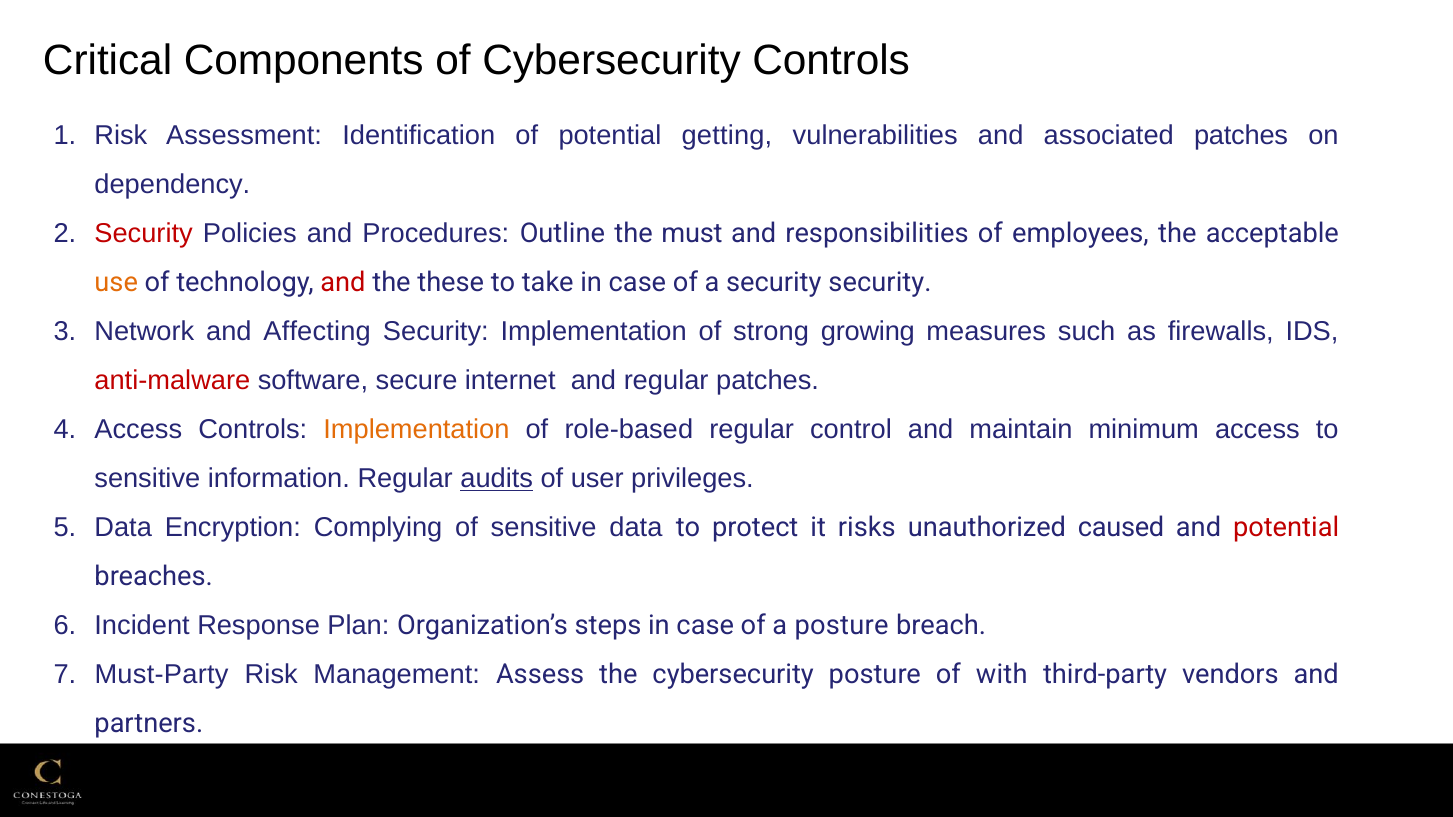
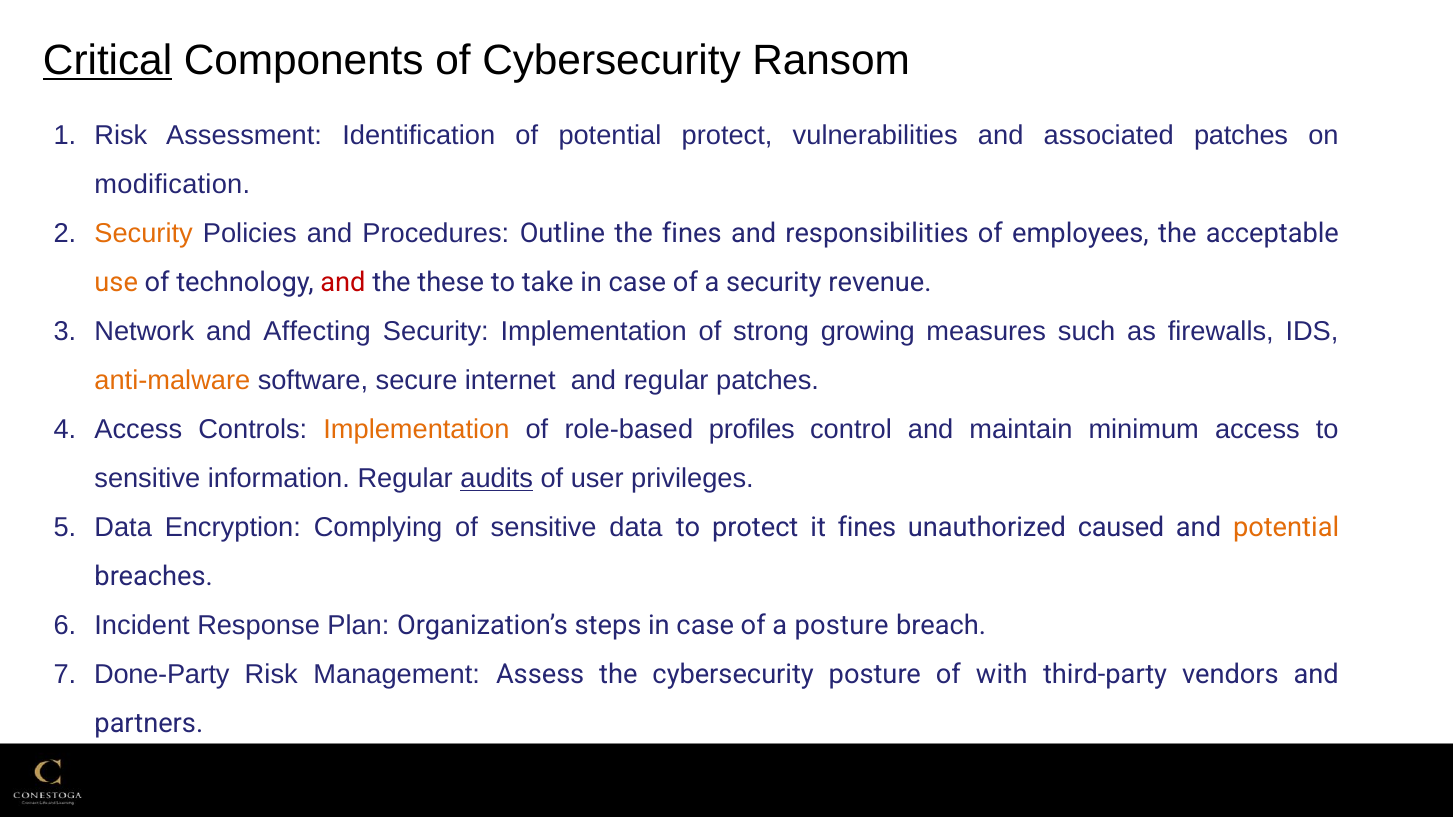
Critical underline: none -> present (108, 61)
Cybersecurity Controls: Controls -> Ransom (831, 61)
potential getting: getting -> protect (727, 136)
dependency: dependency -> modification (172, 185)
Security colour: red -> orange (144, 234)
the must: must -> fines (692, 234)
security security: security -> revenue (880, 283)
anti-malware colour: red -> orange (172, 381)
role-based regular: regular -> profiles (752, 430)
it risks: risks -> fines (867, 528)
potential colour: red -> orange (1286, 528)
Must-Party: Must-Party -> Done-Party (162, 675)
